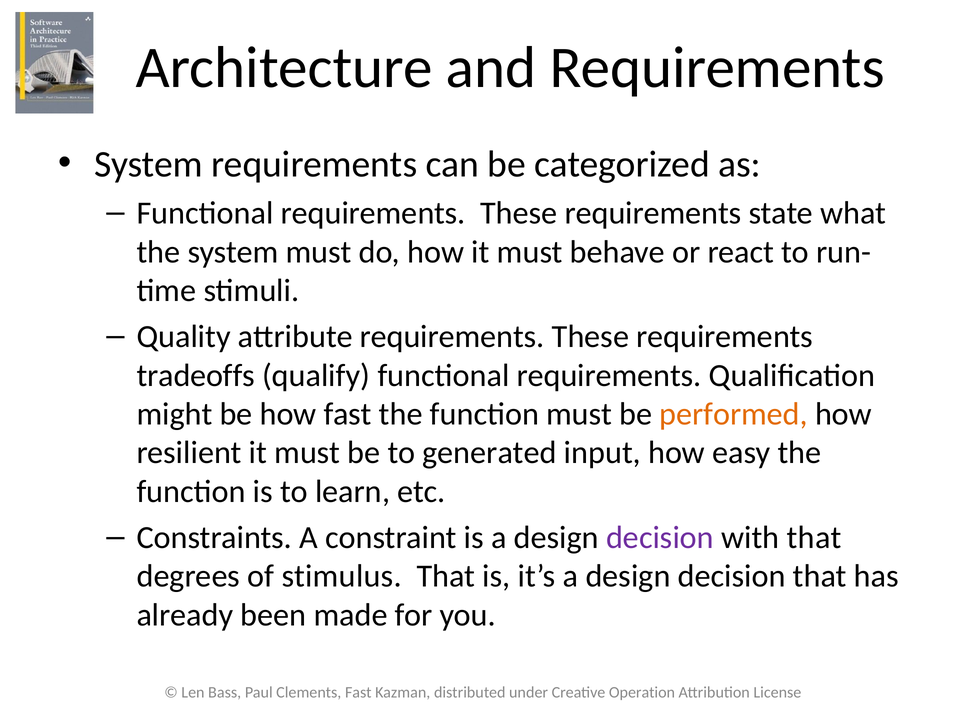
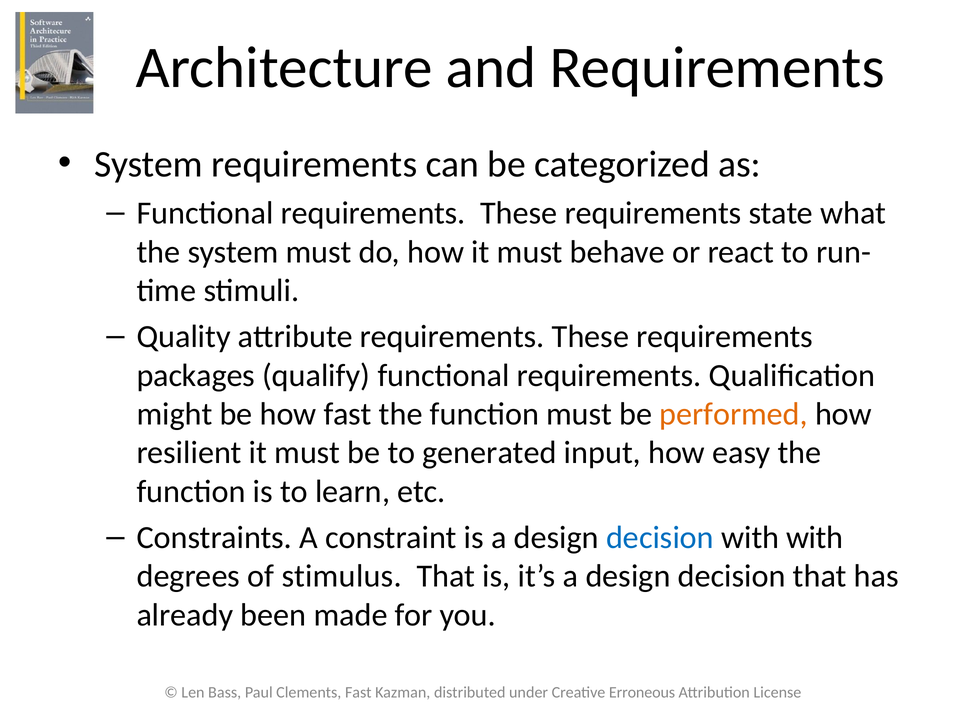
tradeoffs: tradeoffs -> packages (196, 376)
decision colour: purple -> blue (660, 538)
with that: that -> with (815, 538)
Operation: Operation -> Erroneous (642, 692)
